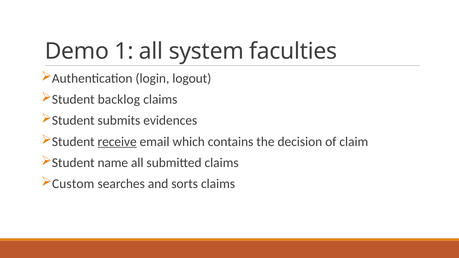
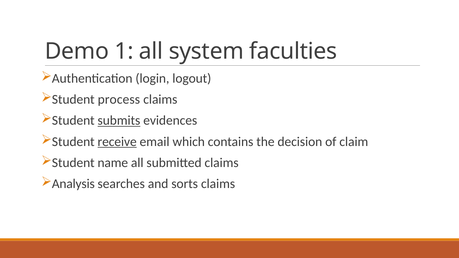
backlog: backlog -> process (119, 99)
submits underline: none -> present (119, 121)
Custom: Custom -> Analysis (73, 184)
